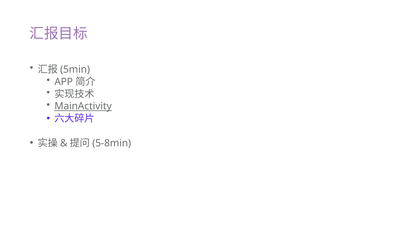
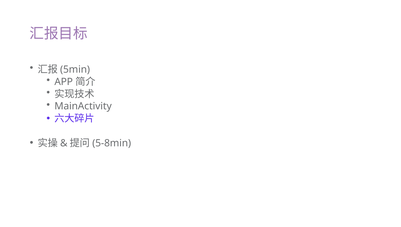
MainActivity underline: present -> none (83, 106)
